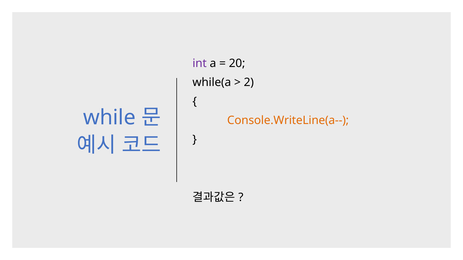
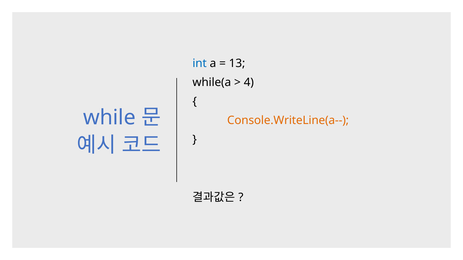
int colour: purple -> blue (200, 64)
20: 20 -> 13 (237, 64)
2: 2 -> 4 (249, 83)
